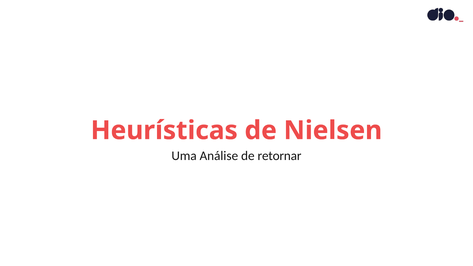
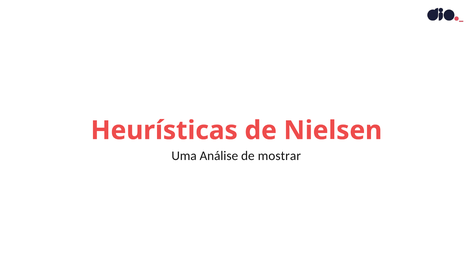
retornar: retornar -> mostrar (279, 156)
